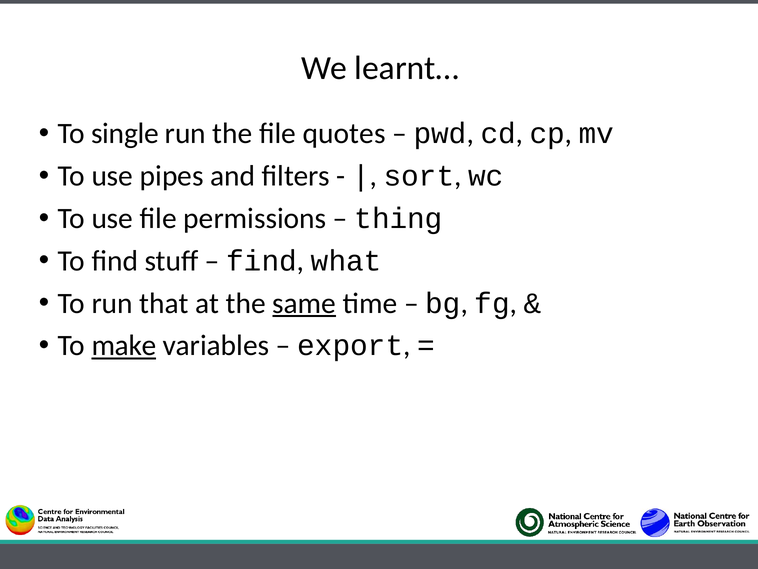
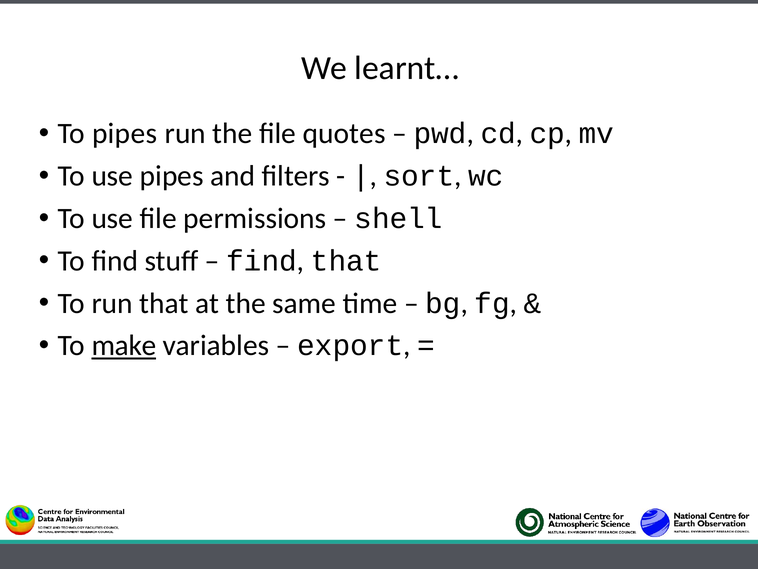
To single: single -> pipes (125, 134)
thing: thing -> shell (399, 218)
find what: what -> that (346, 261)
same underline: present -> none (304, 303)
